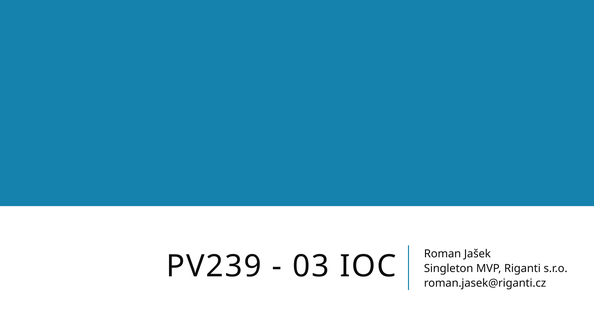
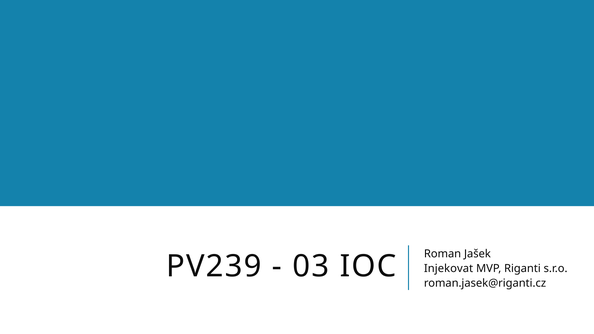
Singleton: Singleton -> Injekovat (449, 269)
